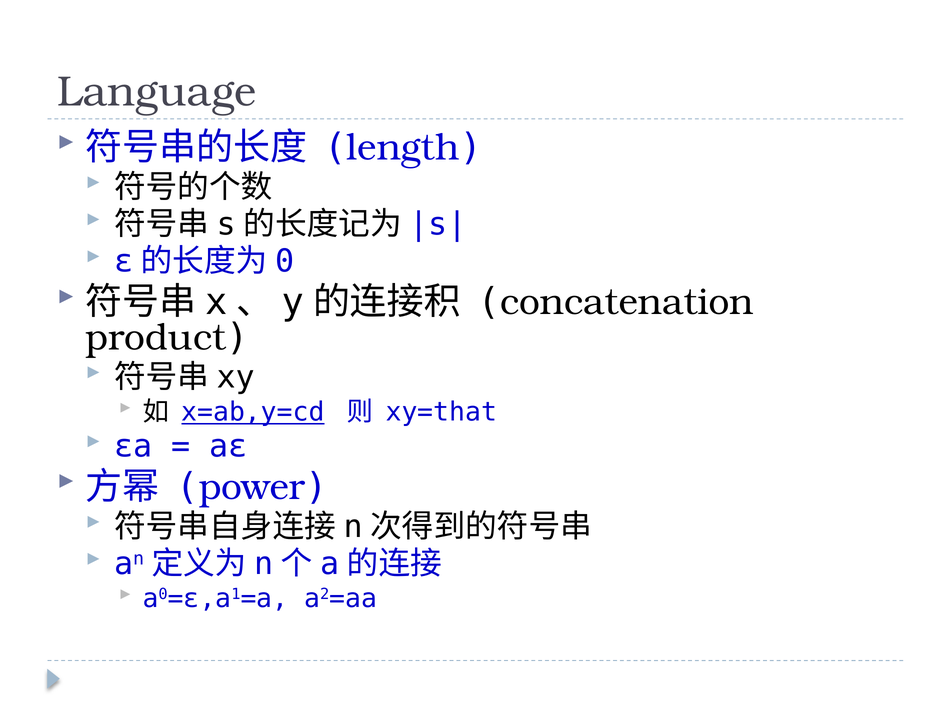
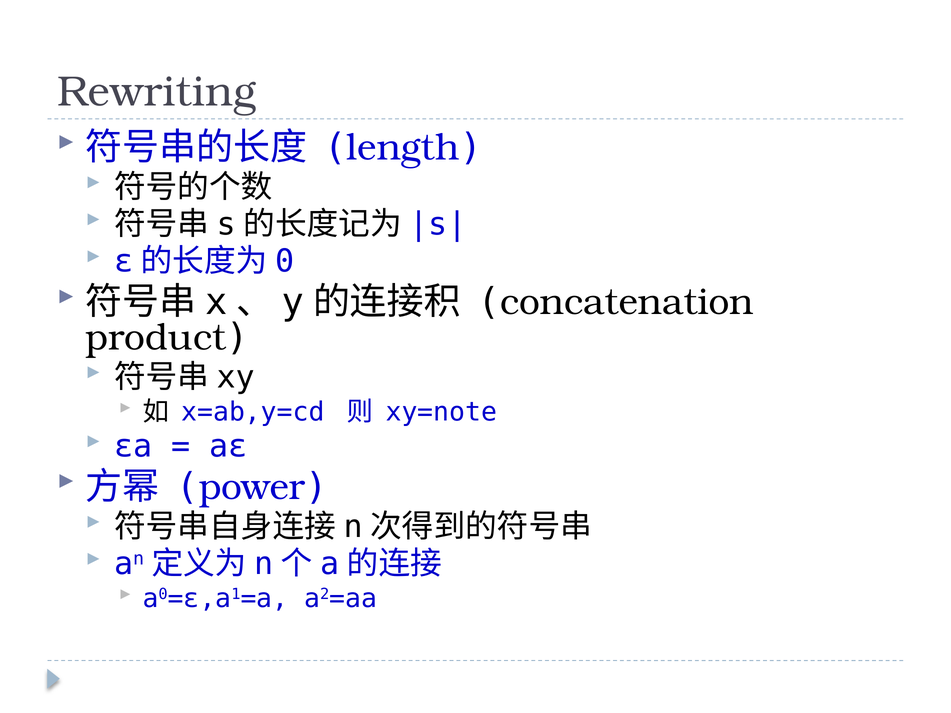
Language: Language -> Rewriting (157, 92)
x=ab,y=cd underline: present -> none (253, 412)
xy=that: xy=that -> xy=note (441, 412)
